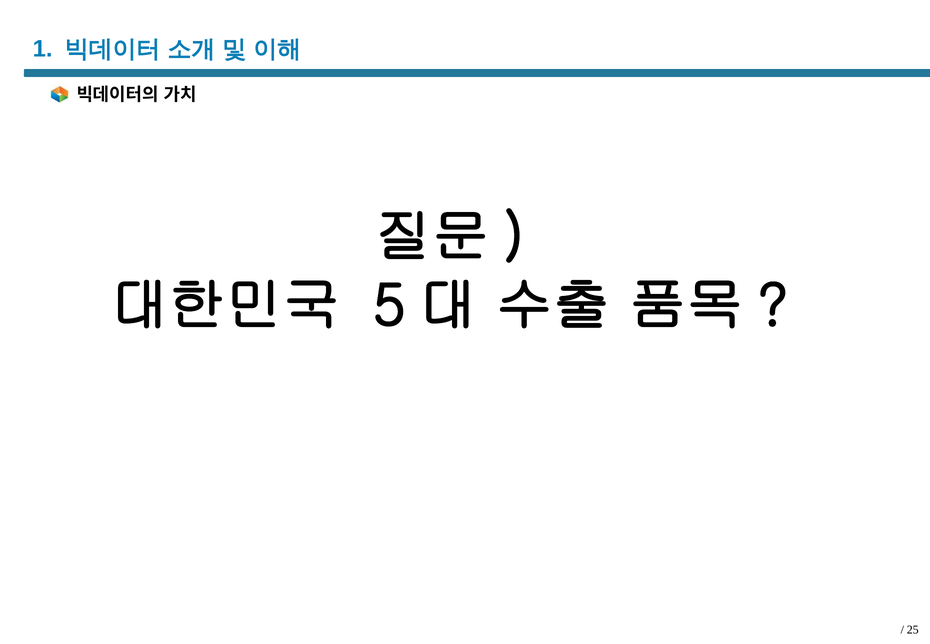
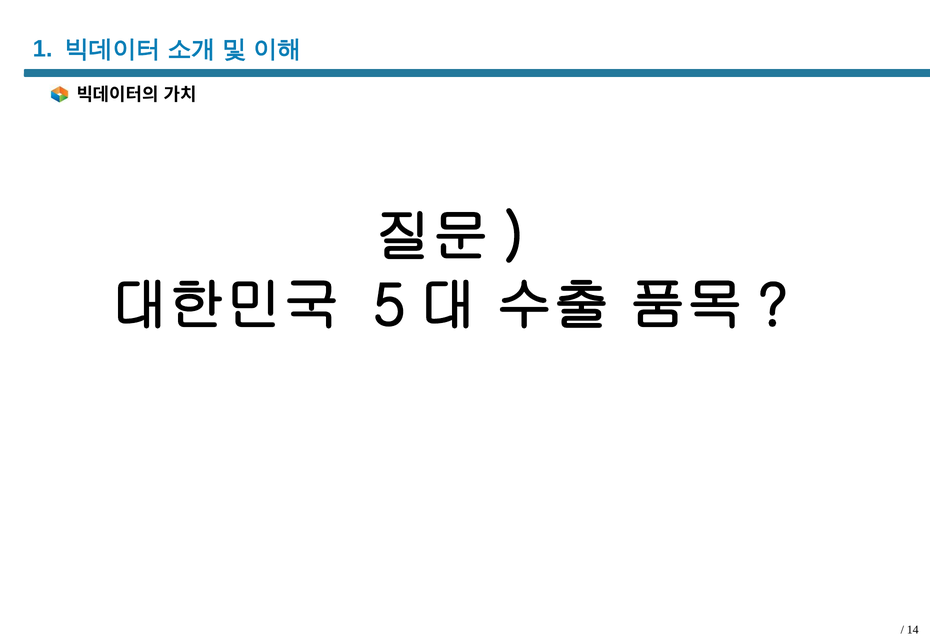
25: 25 -> 14 (913, 630)
